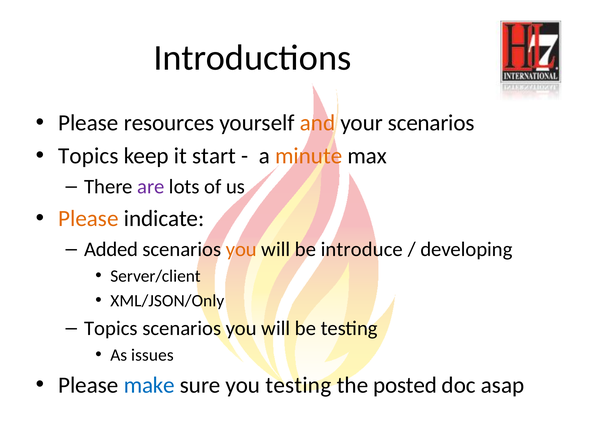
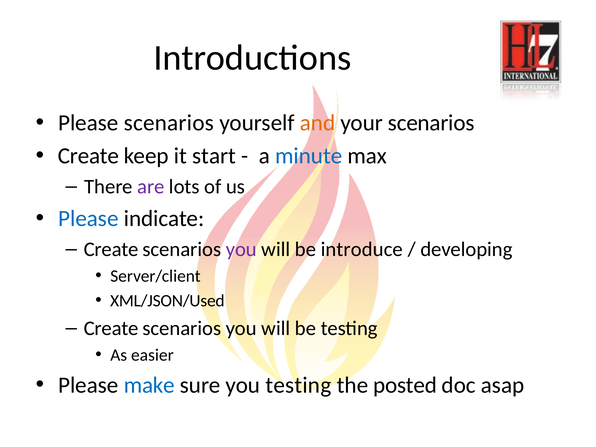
Please resources: resources -> scenarios (169, 123)
Topics: Topics -> Create (88, 156)
minute colour: orange -> blue (309, 156)
Please colour: orange -> blue (88, 219)
Added: Added -> Create (111, 249)
you colour: orange -> purple (241, 249)
XML/JSON/Only: XML/JSON/Only -> XML/JSON/Used (167, 301)
Topics: Topics -> Create (111, 328)
issues: issues -> easier (152, 355)
